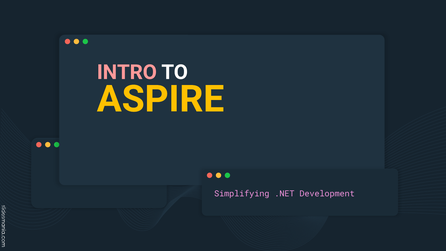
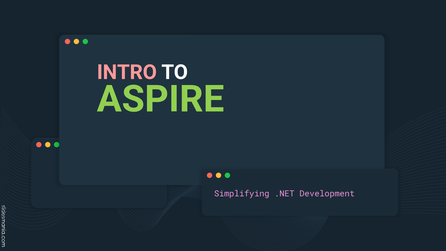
ASPIRE colour: yellow -> light green (160, 99)
